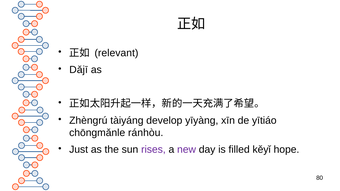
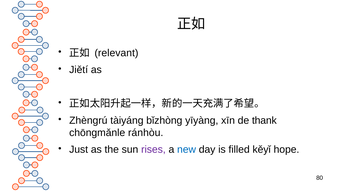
Dǎjī: Dǎjī -> Jiětí (79, 70)
develop: develop -> bǐzhòng (164, 121)
yītiáo: yītiáo -> thank (264, 121)
new colour: purple -> blue (187, 150)
